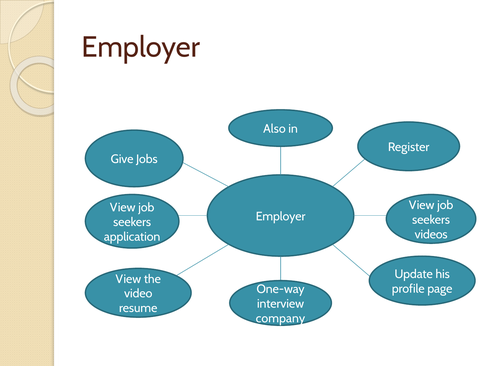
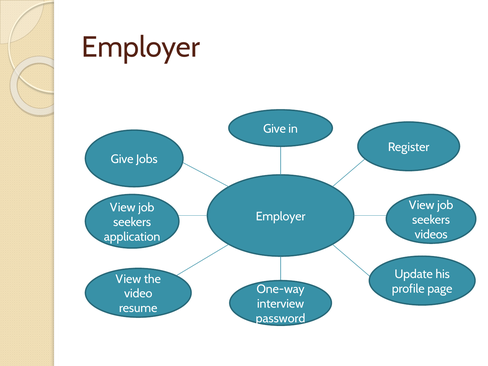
Also: Also -> Give (275, 129)
company: company -> password (280, 318)
